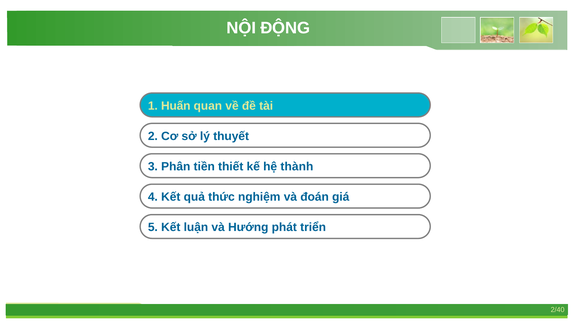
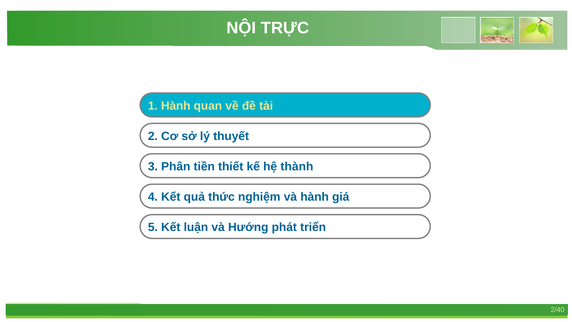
ĐỘNG: ĐỘNG -> TRỰC (285, 28)
1 Huấn: Huấn -> Hành (176, 106)
và đoán: đoán -> hành (315, 197)
